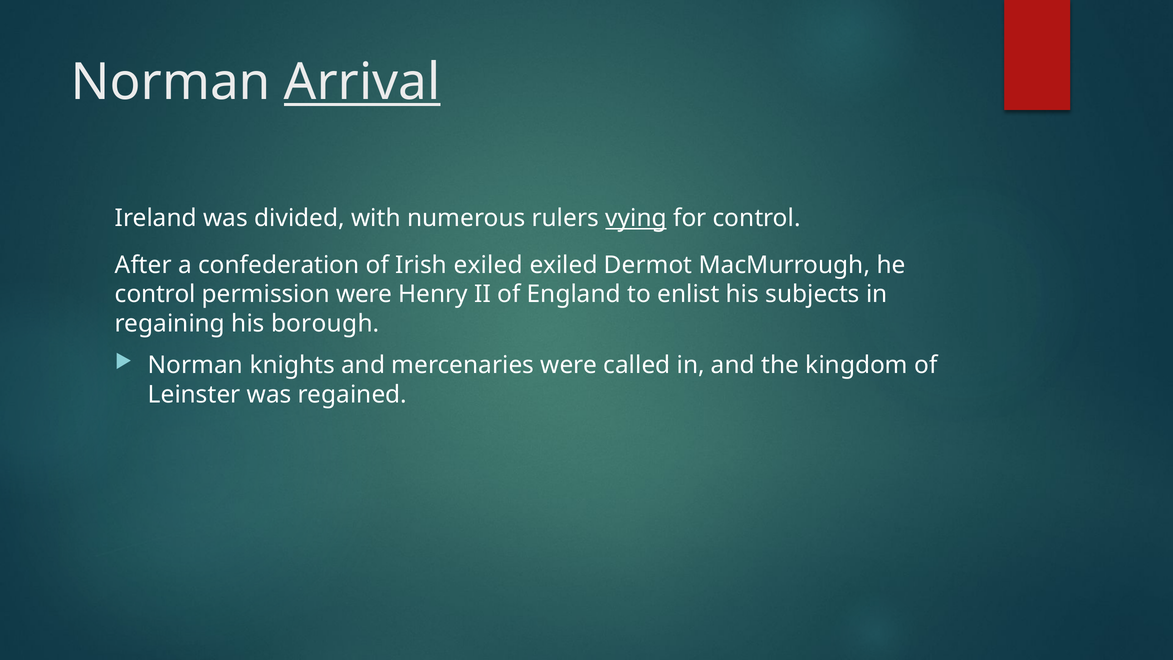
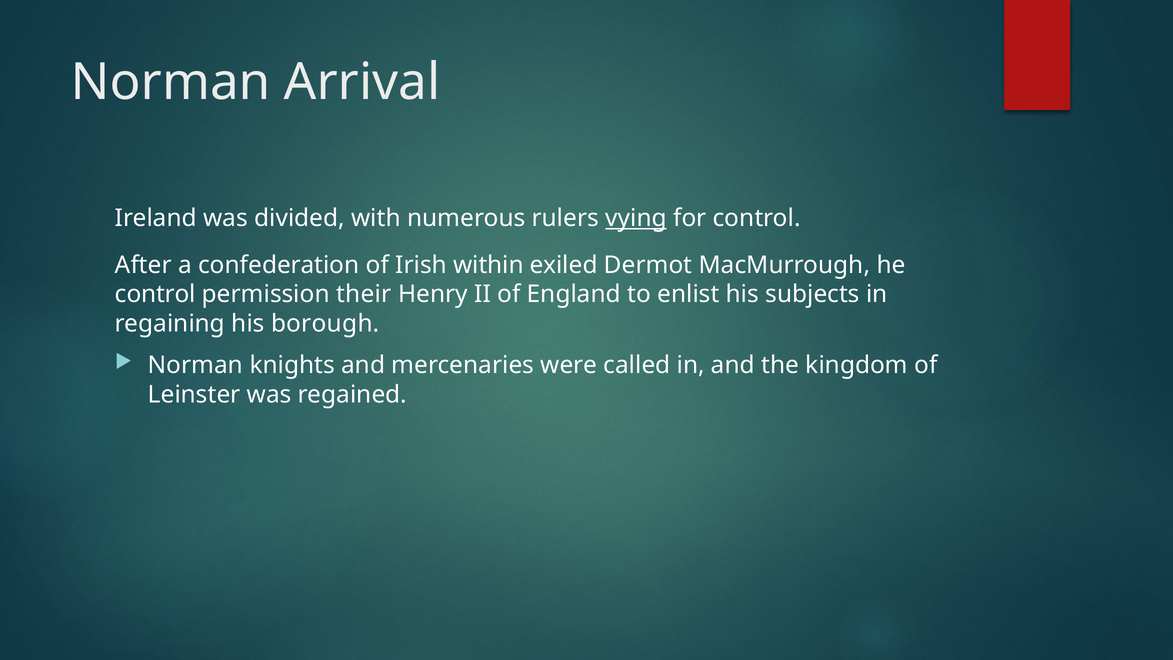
Arrival underline: present -> none (362, 82)
Irish exiled: exiled -> within (488, 265)
permission were: were -> their (364, 294)
